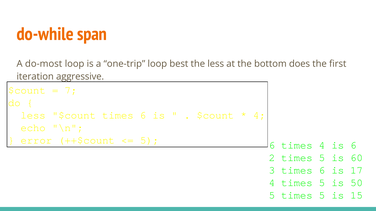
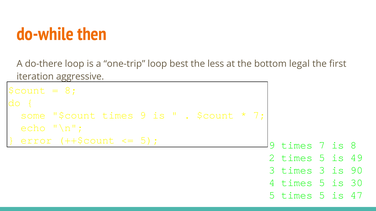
span: span -> then (92, 34)
do-most: do-most -> do-there (44, 64)
does: does -> legal (299, 64)
7: 7 -> 8 (71, 90)
less: less -> some (33, 115)
$count times 6: 6 -> 9 (143, 115)
4: 4 -> 7 (259, 115)
5 6: 6 -> 9 (272, 146)
times 4: 4 -> 7 (322, 146)
is 6: 6 -> 8 (354, 146)
60: 60 -> 49 (357, 158)
3 times 6: 6 -> 3 (322, 171)
17: 17 -> 90 (357, 171)
50: 50 -> 30 (357, 183)
15: 15 -> 47 (357, 196)
